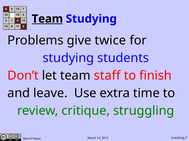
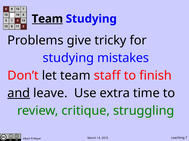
twice: twice -> tricky (110, 41)
students: students -> mistakes (123, 58)
and underline: none -> present (19, 94)
